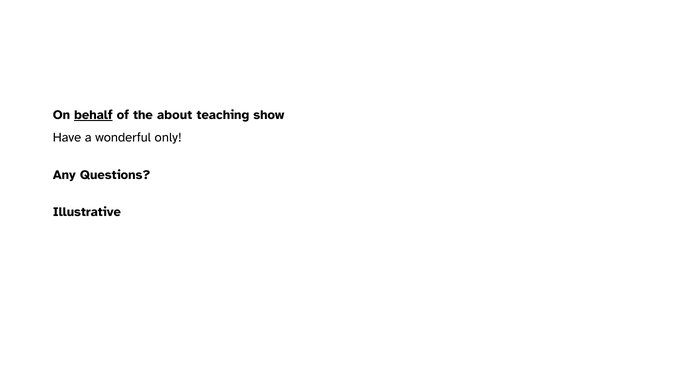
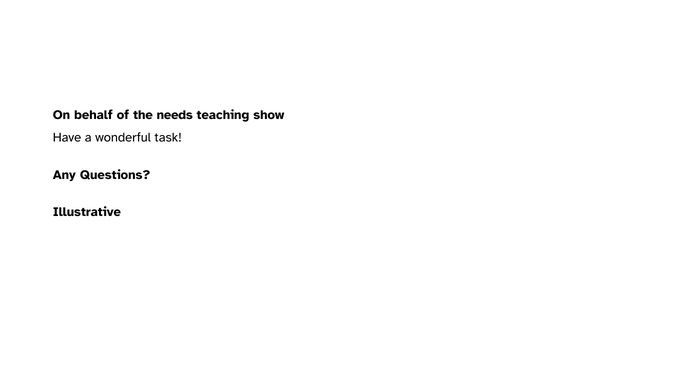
behalf underline: present -> none (93, 115)
about: about -> needs (175, 115)
only: only -> task (168, 138)
